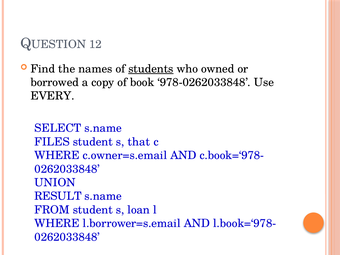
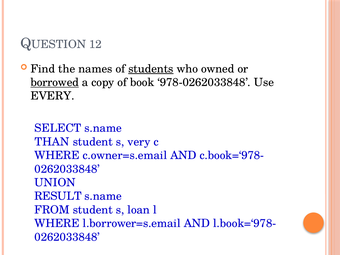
borrowed underline: none -> present (55, 82)
FILES: FILES -> THAN (52, 142)
that: that -> very (139, 142)
